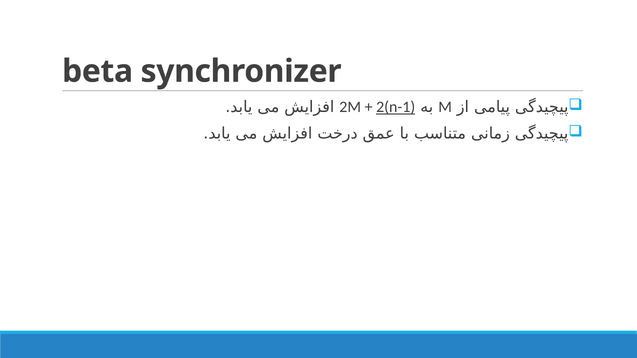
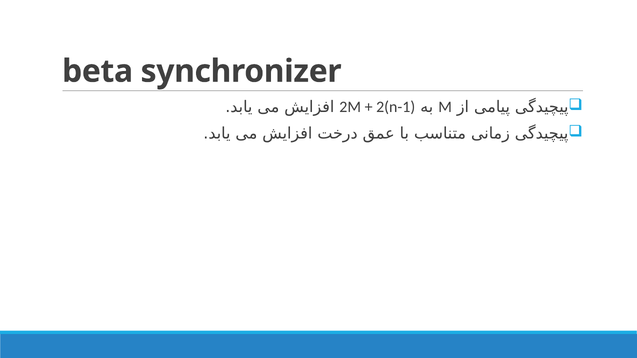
2(n-1 underline: present -> none (396, 107)
